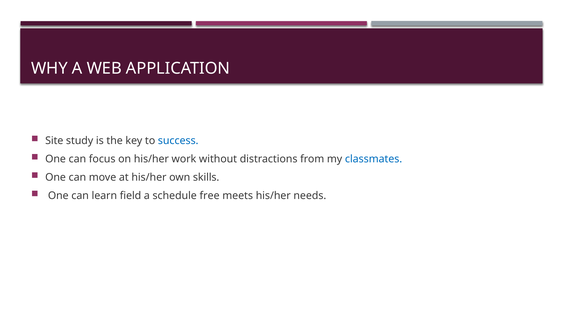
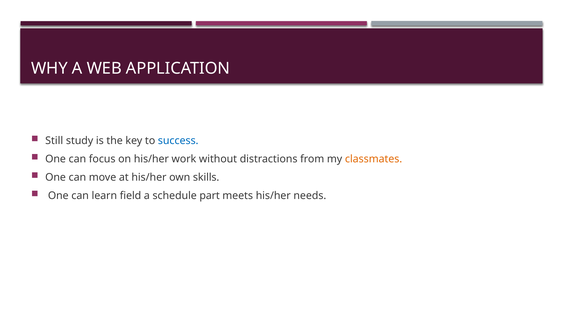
Site: Site -> Still (54, 141)
classmates colour: blue -> orange (374, 159)
free: free -> part (210, 196)
